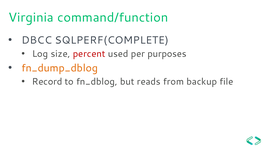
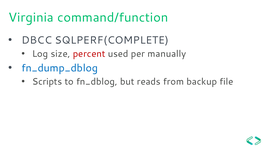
purposes: purposes -> manually (167, 54)
fn_dump_dblog colour: orange -> blue (60, 68)
Record: Record -> Scripts (47, 82)
